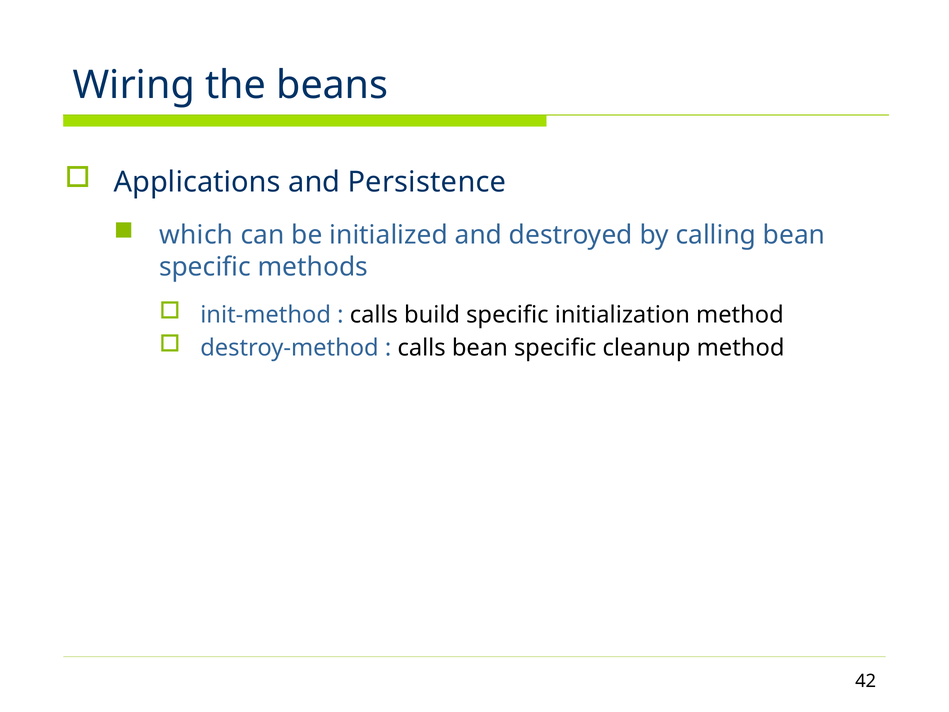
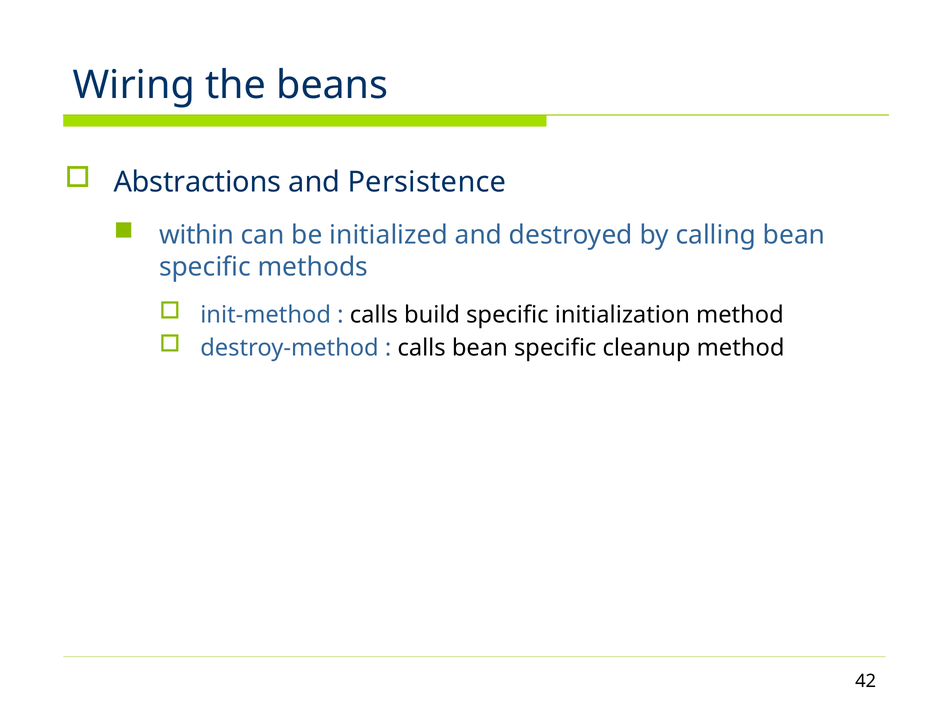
Applications: Applications -> Abstractions (197, 182)
which: which -> within (197, 235)
